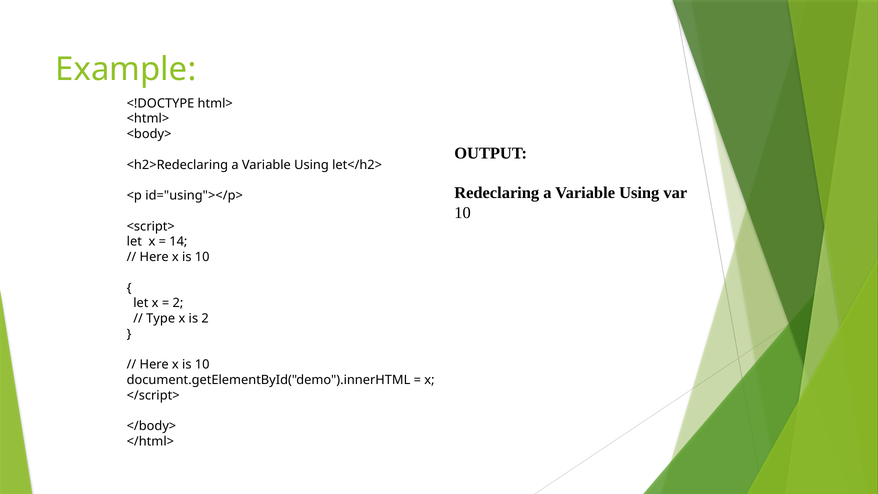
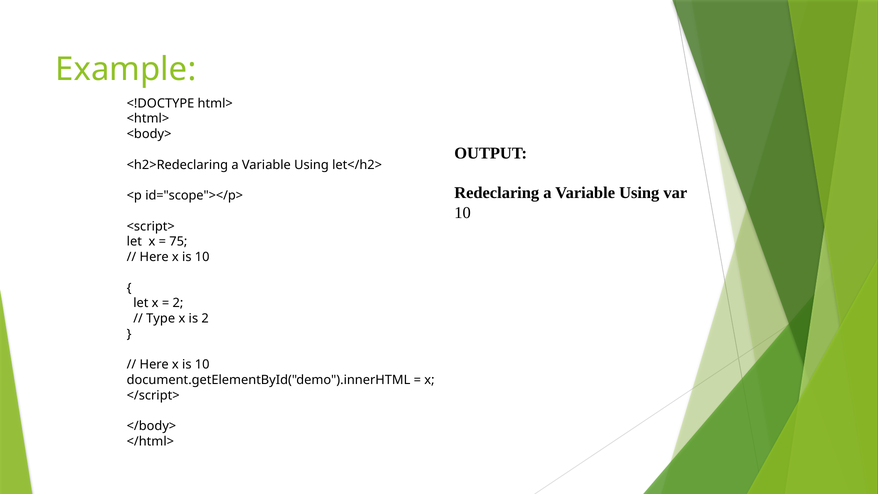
id="using"></p>: id="using"></p> -> id="scope"></p> (194, 196)
14: 14 -> 75 (178, 242)
